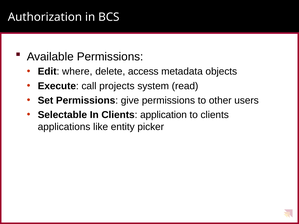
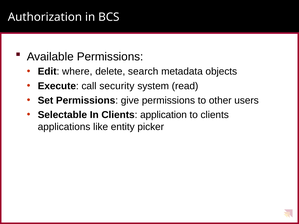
access: access -> search (143, 72)
projects: projects -> security (117, 86)
